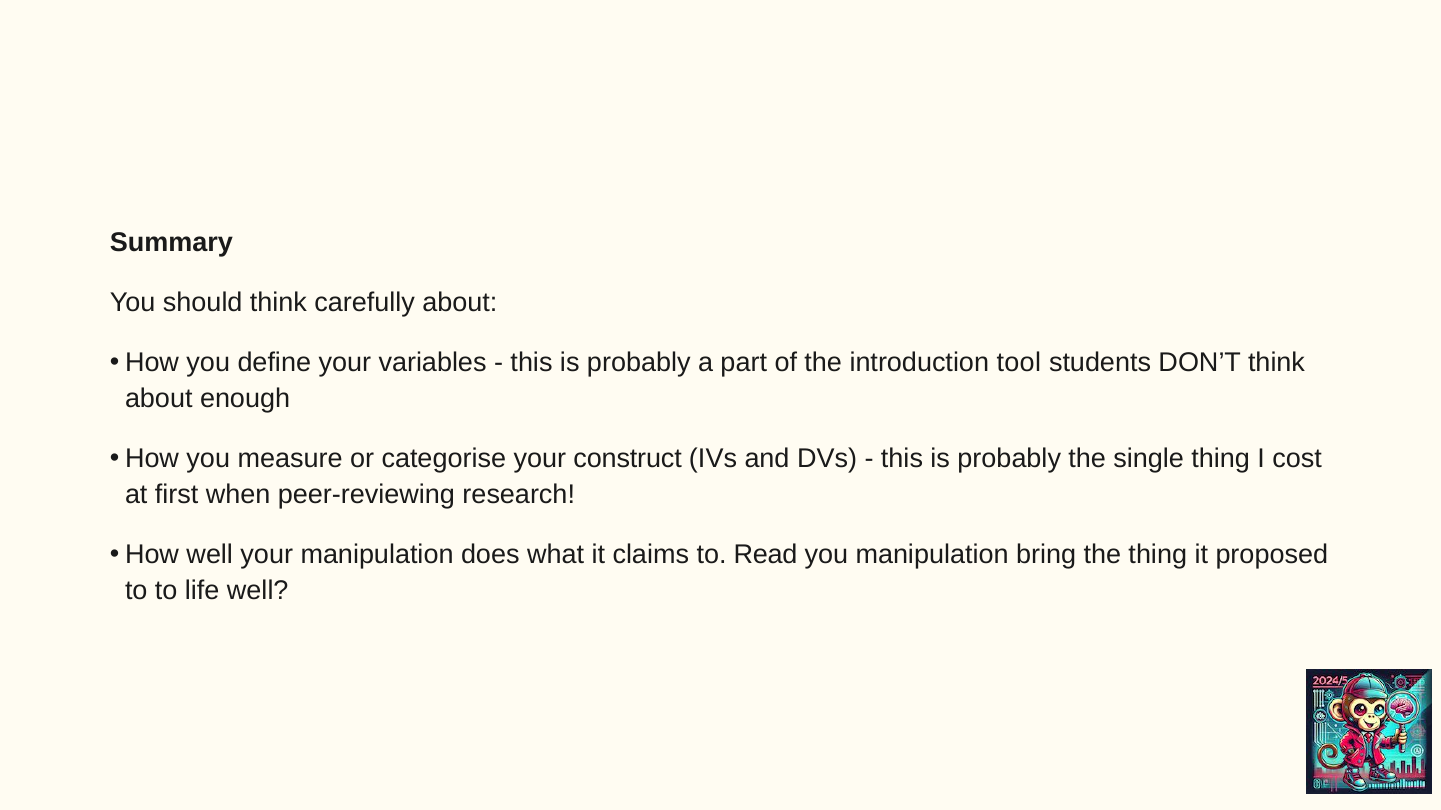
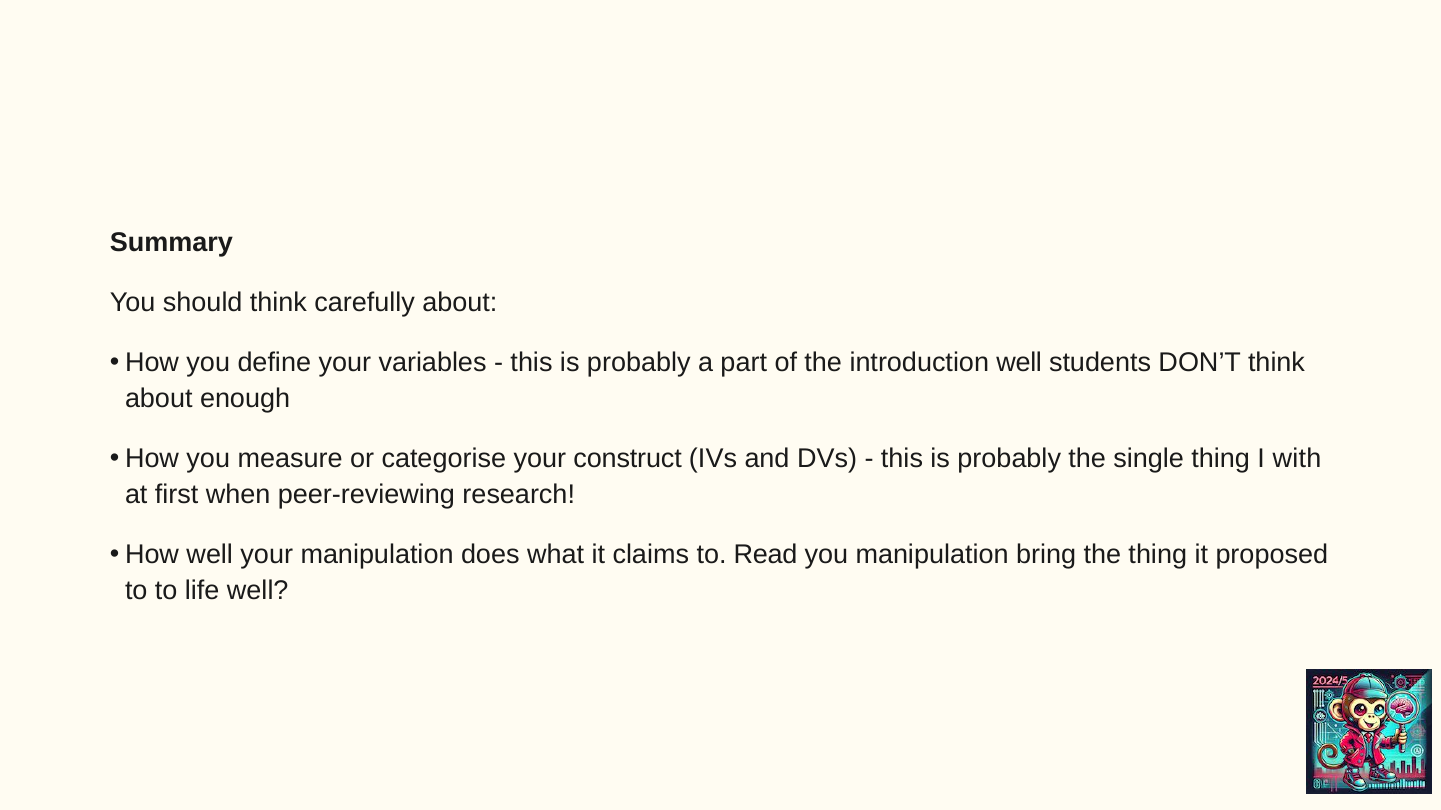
introduction tool: tool -> well (1019, 363)
cost: cost -> with (1297, 459)
